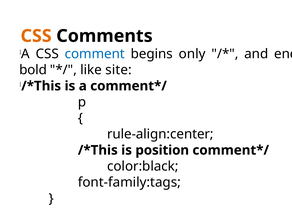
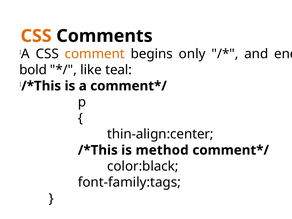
comment colour: blue -> orange (95, 54)
site: site -> teal (119, 70)
rule-align:center: rule-align:center -> thin-align:center (160, 134)
position: position -> method (162, 150)
